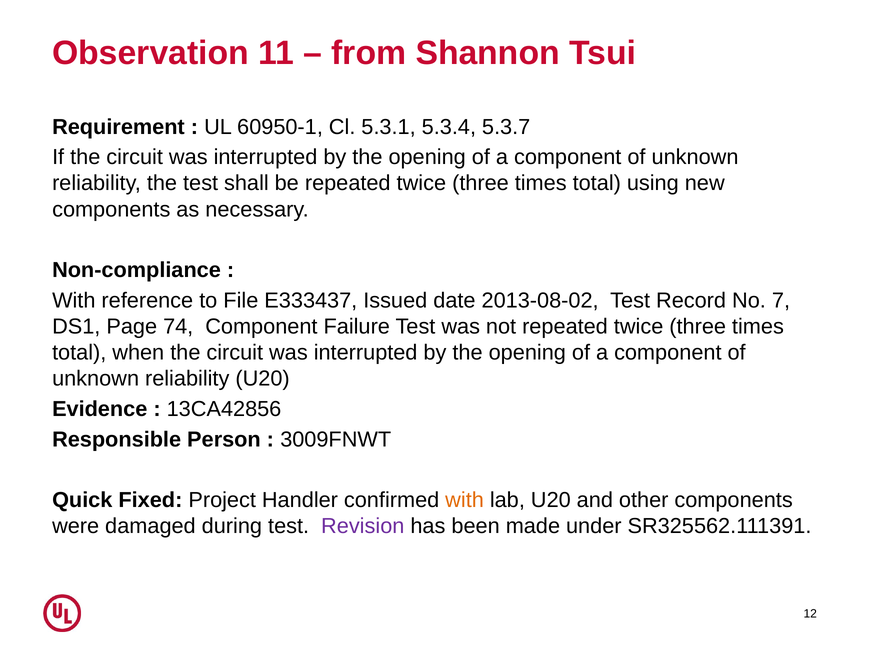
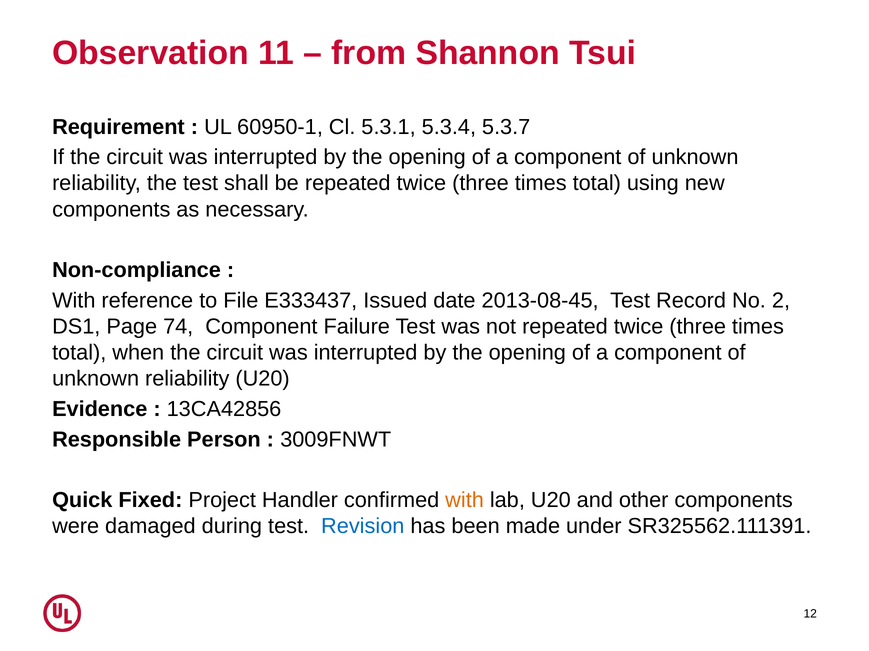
2013-08-02: 2013-08-02 -> 2013-08-45 (540, 301)
7: 7 -> 2 (781, 301)
Revision colour: purple -> blue (363, 527)
